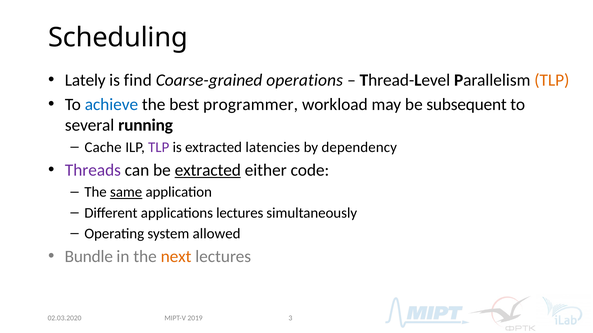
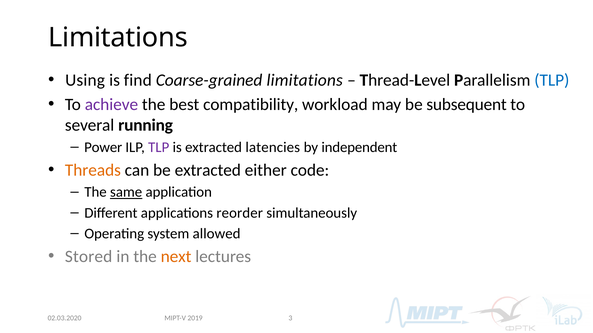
Scheduling: Scheduling -> Limitations (118, 37)
Lately: Lately -> Using (85, 80)
Coarse-grained operations: operations -> limitations (305, 80)
TLP colour: orange -> blue (552, 80)
achieve colour: blue -> purple (111, 105)
programmer: programmer -> compatibility (251, 105)
Cache: Cache -> Power (103, 147)
dependency: dependency -> independent (359, 147)
Threads colour: purple -> orange (93, 170)
extracted underline: present -> none (208, 170)
applications lectures: lectures -> reorder (240, 213)
Bundle: Bundle -> Stored (89, 257)
